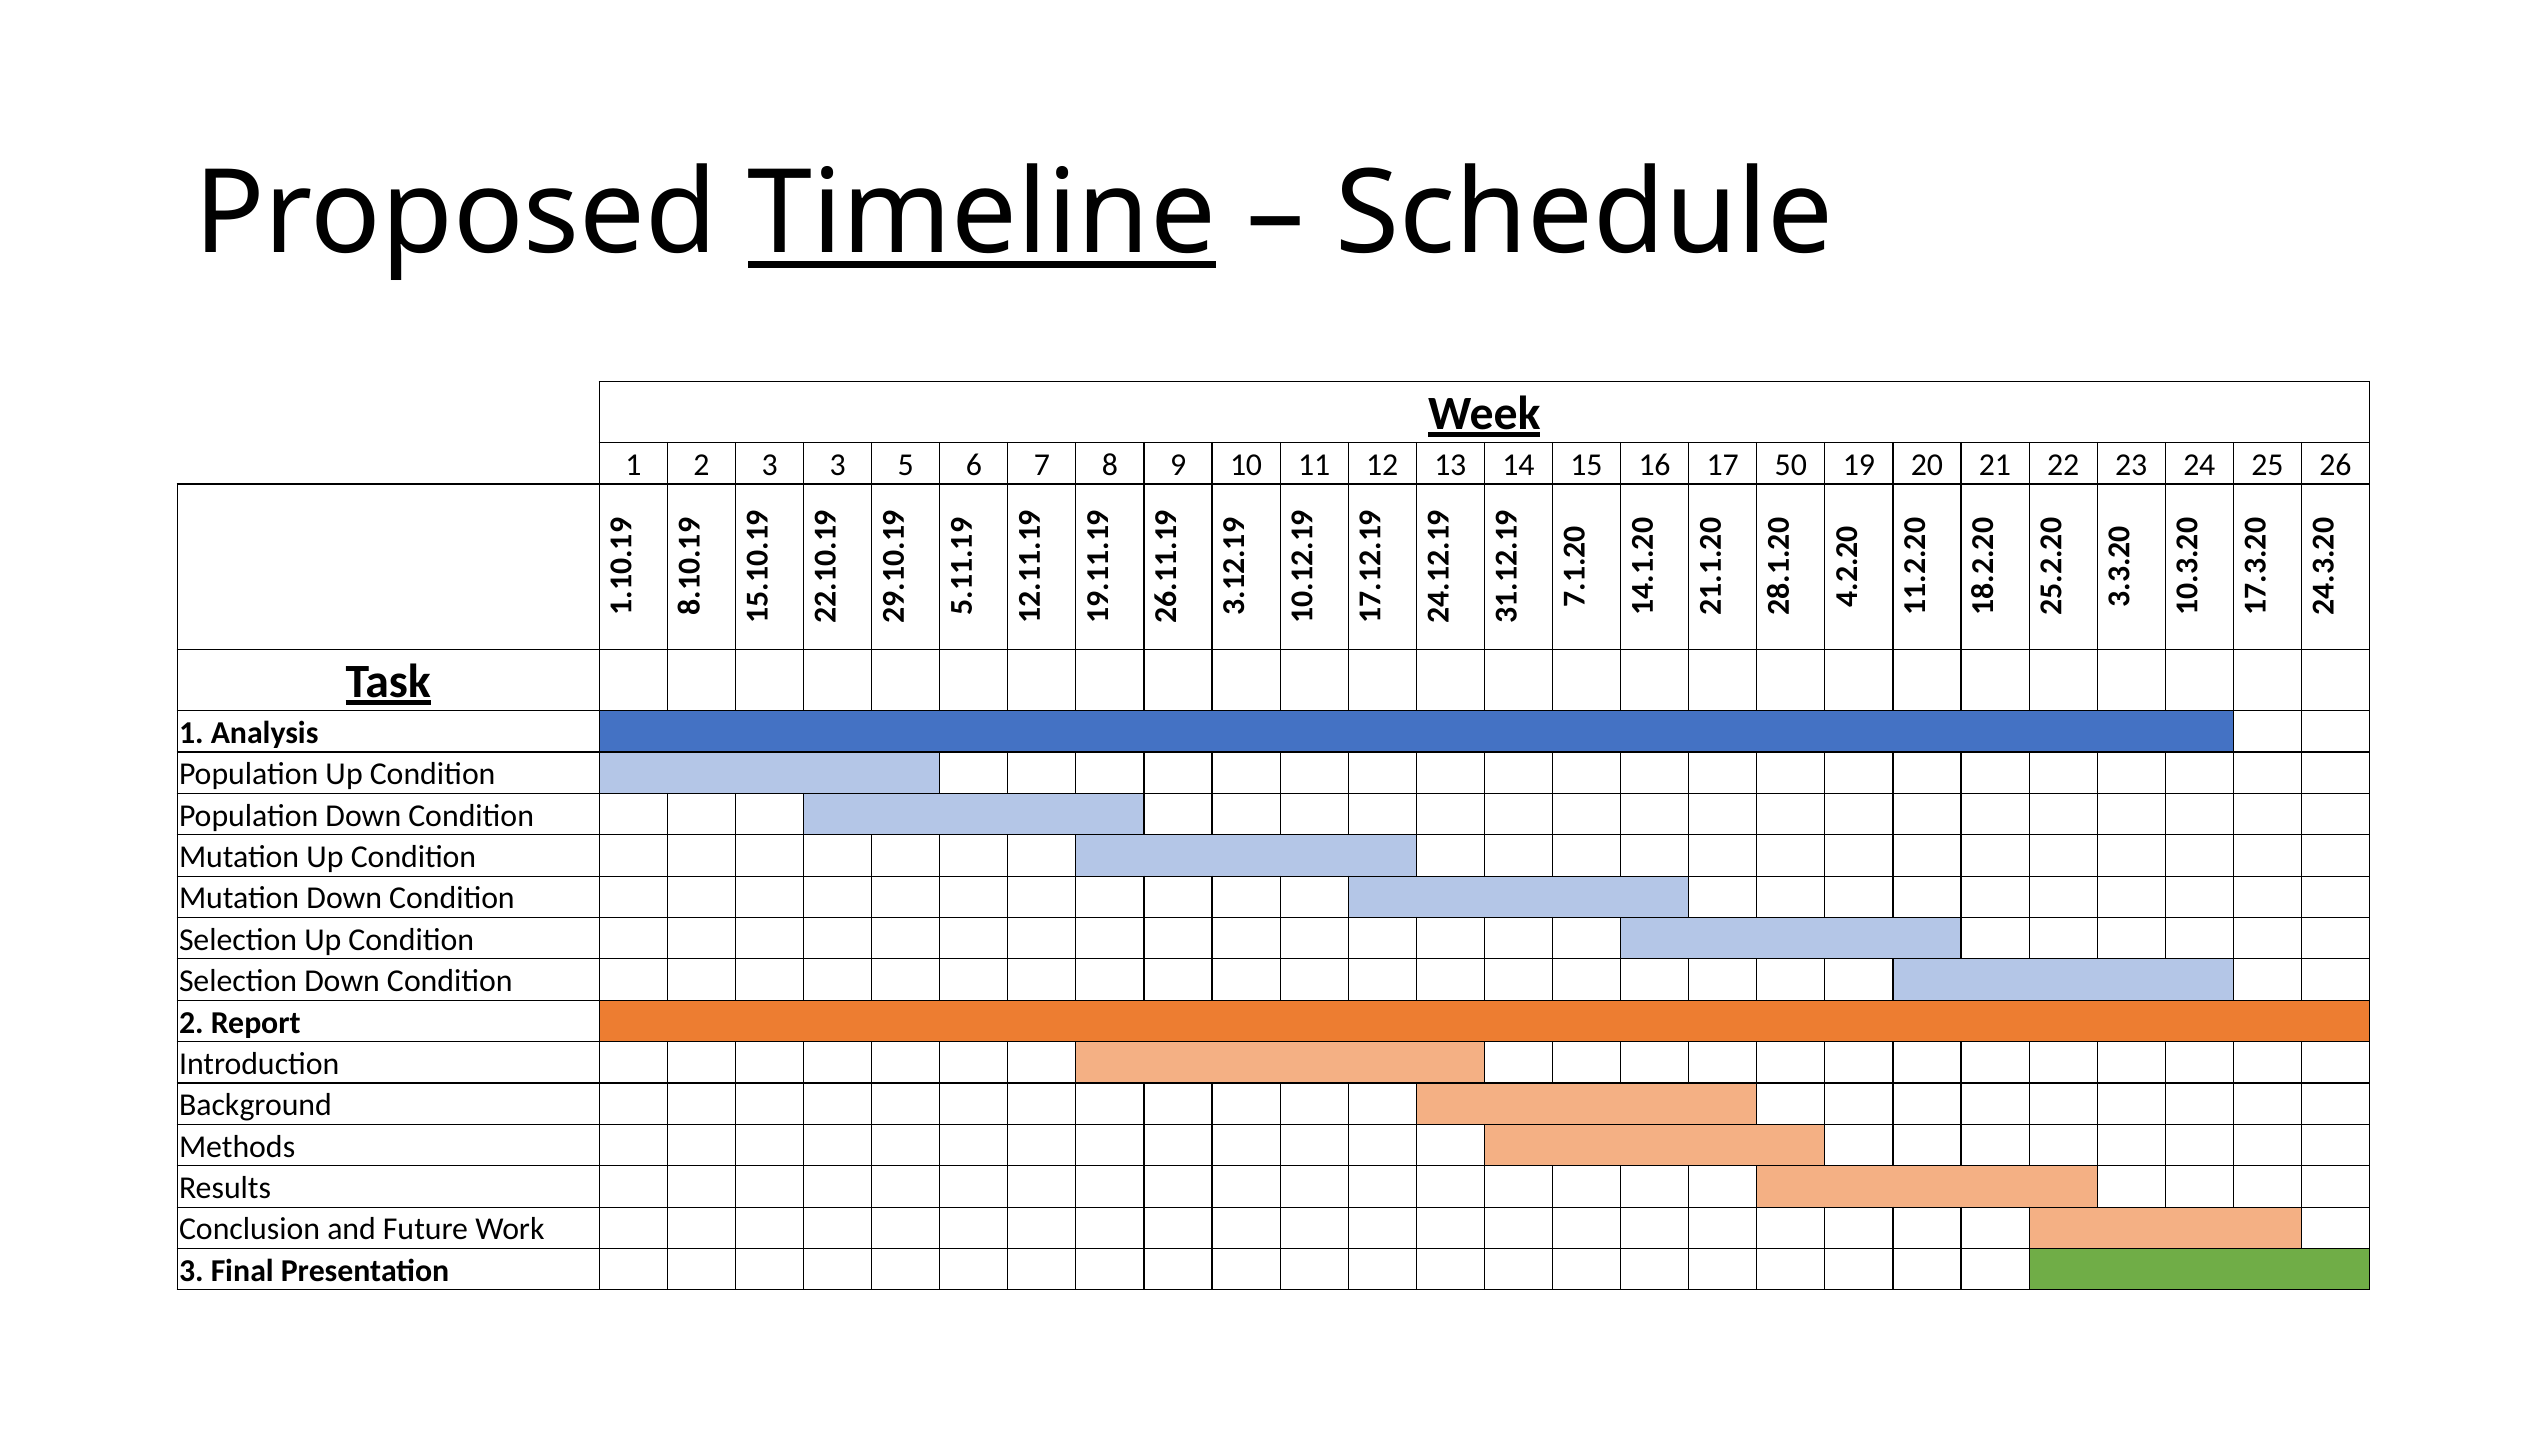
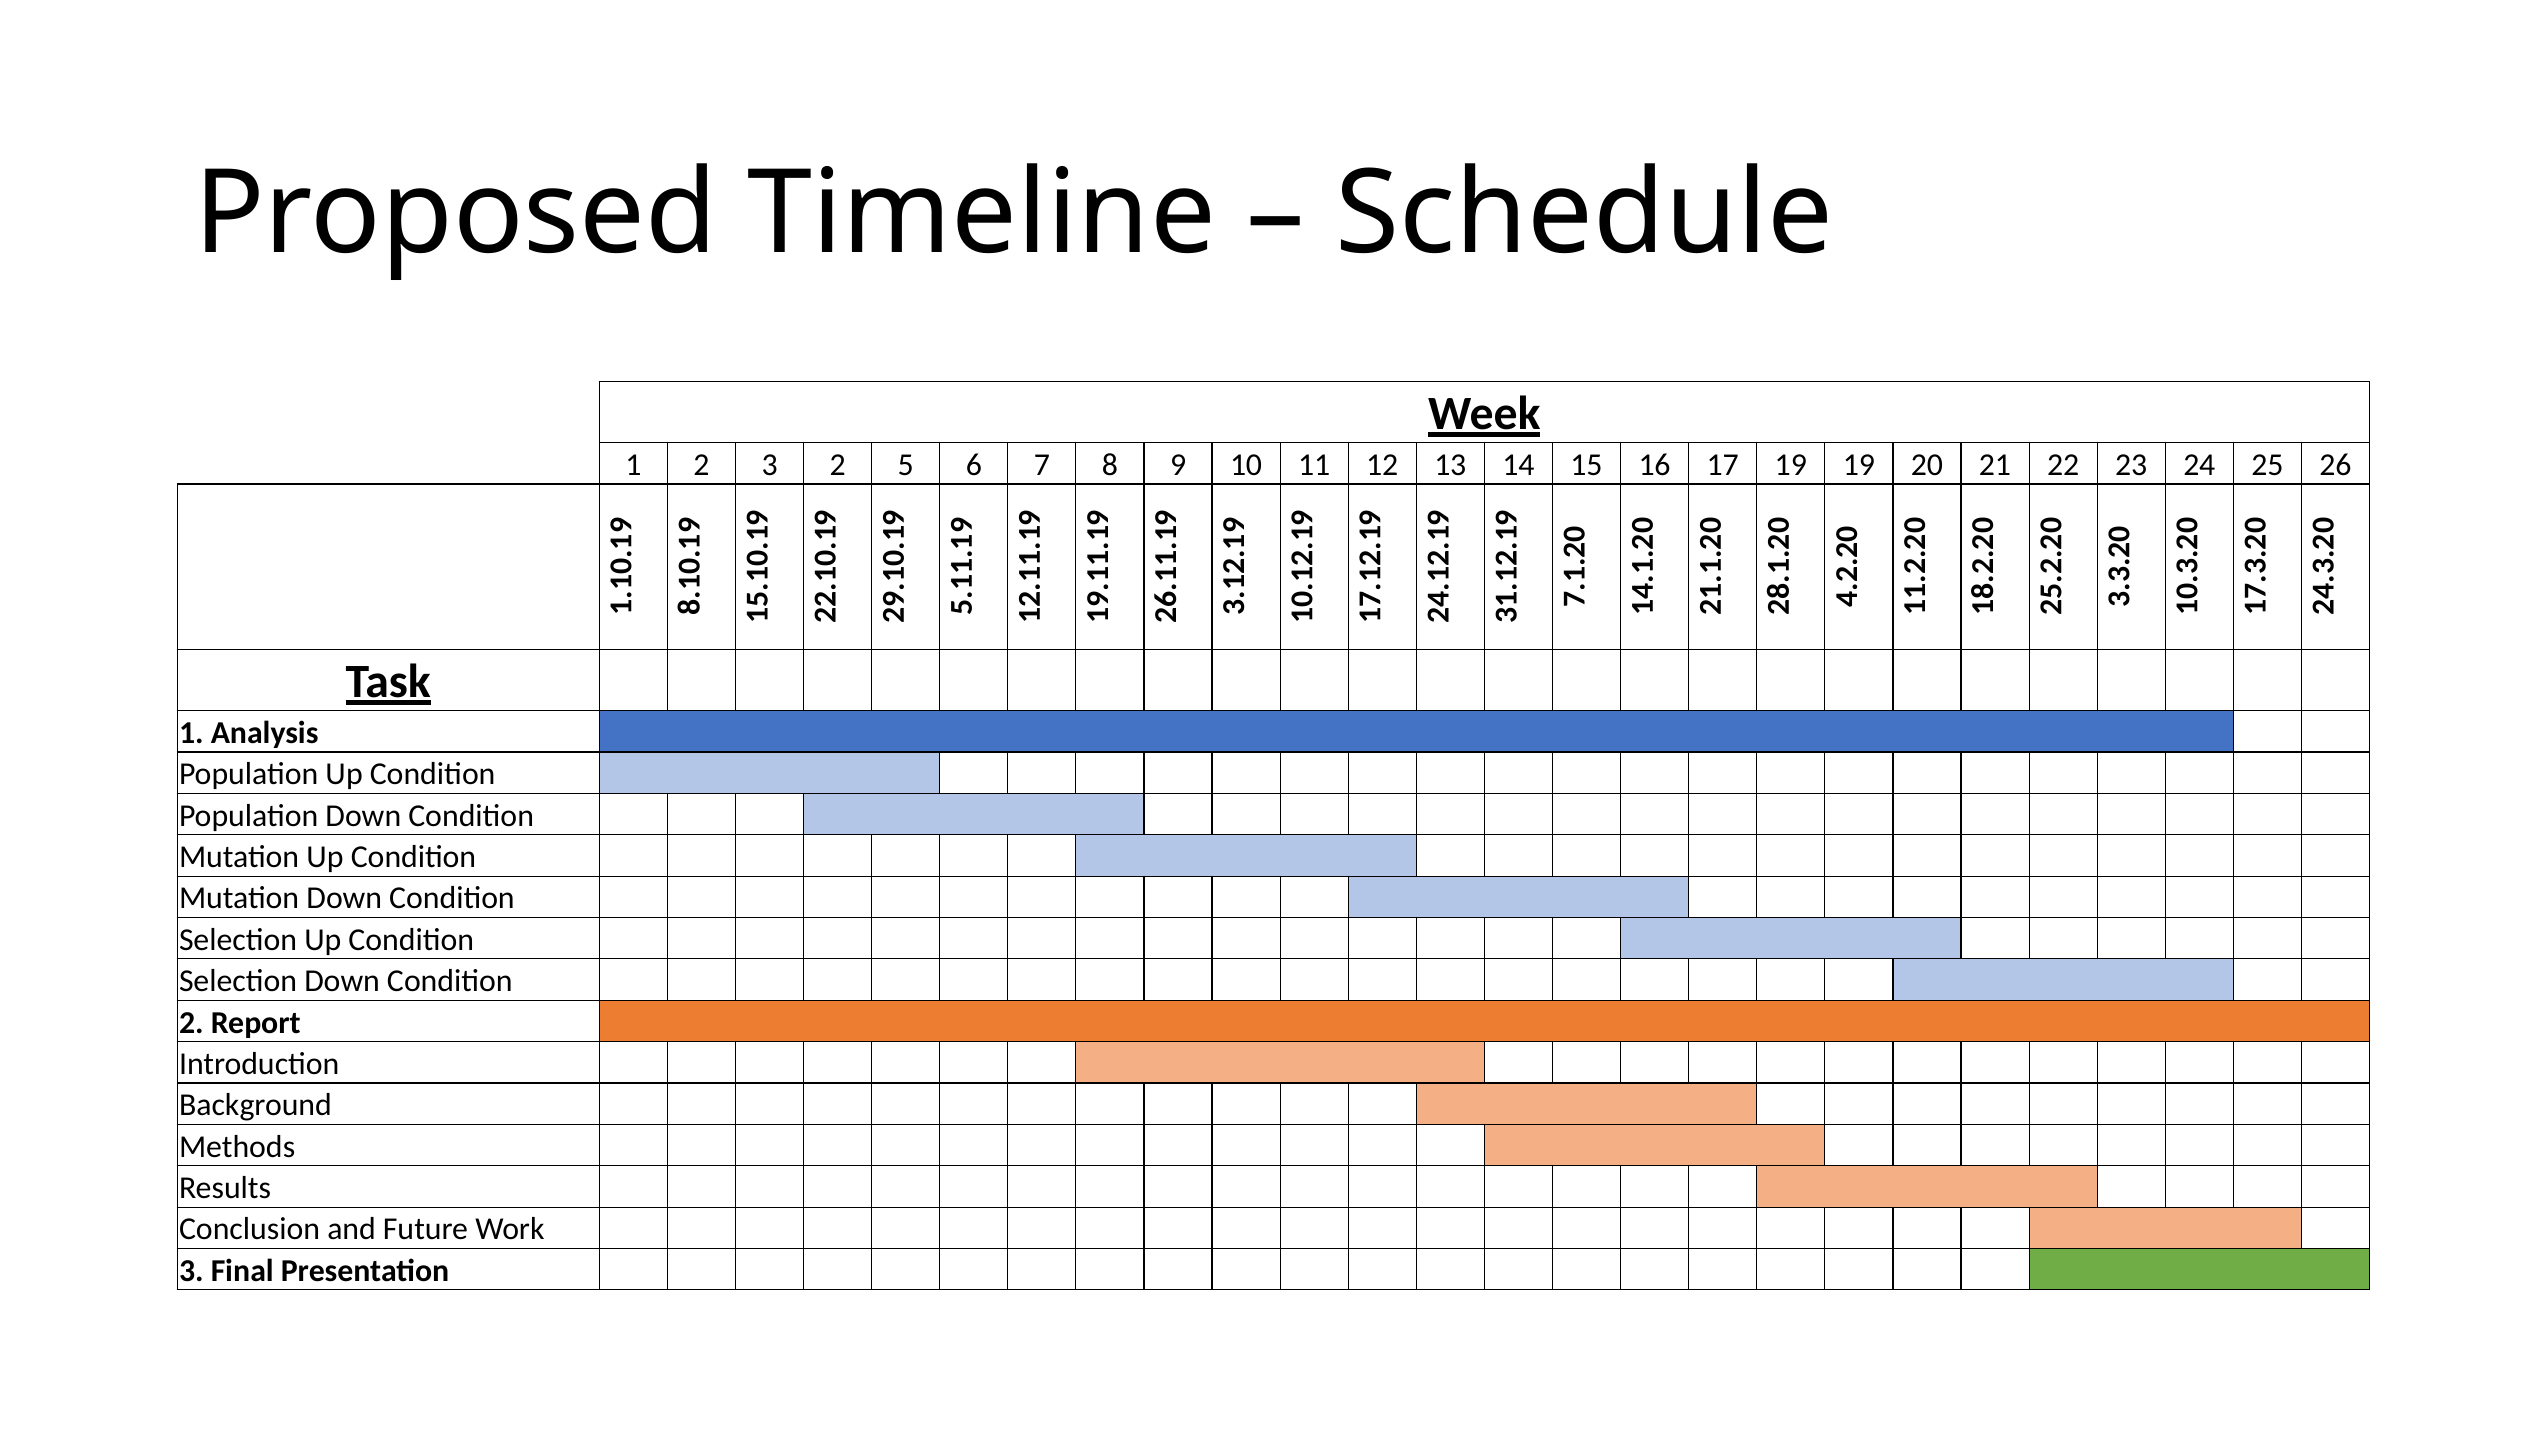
Timeline underline: present -> none (982, 214)
3 3: 3 -> 2 (838, 465)
17 50: 50 -> 19 (1791, 465)
